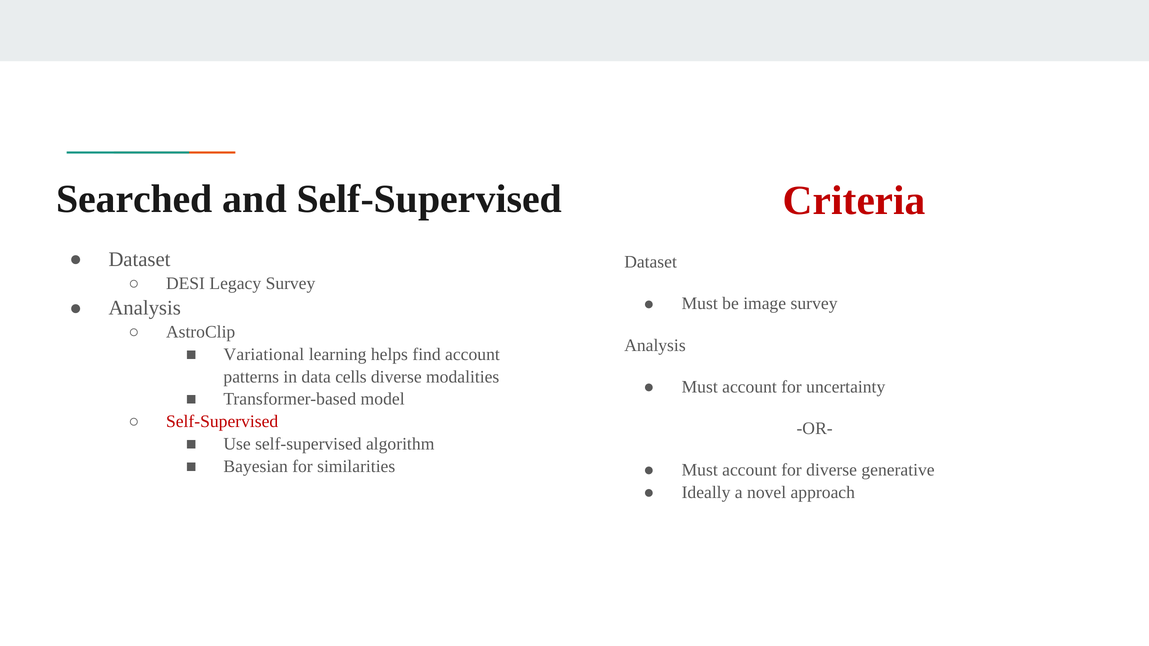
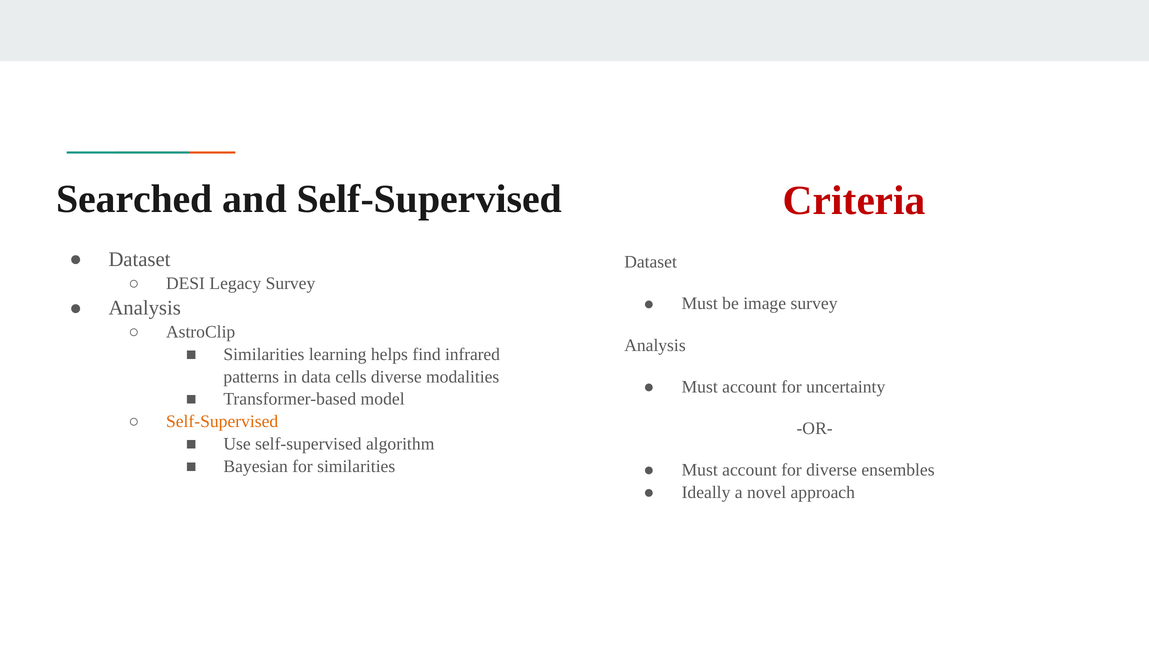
Variational: Variational -> Similarities (264, 355)
find account: account -> infrared (473, 355)
Self-Supervised colour: red -> orange (222, 422)
generative: generative -> ensembles (898, 470)
